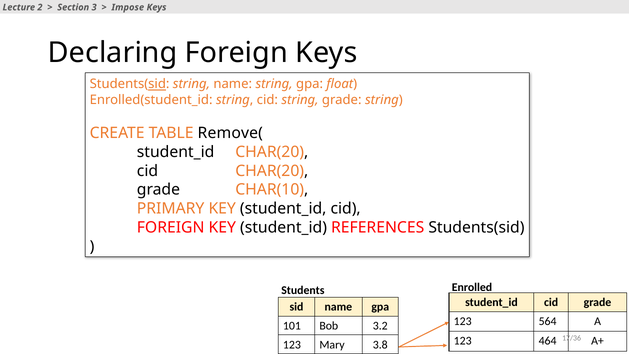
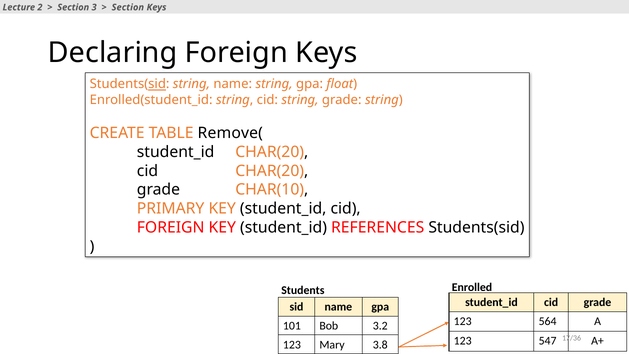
Impose: Impose -> Section (128, 7)
464: 464 -> 547 (548, 341)
